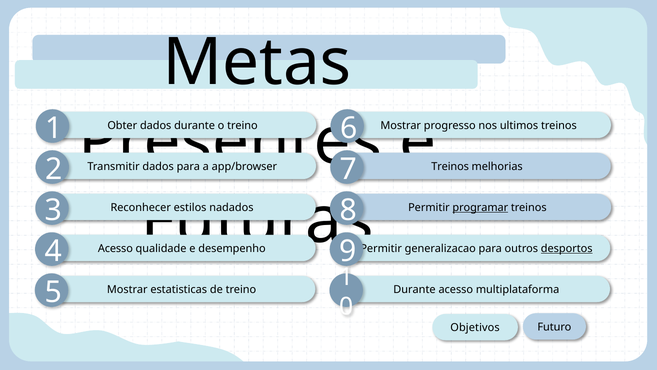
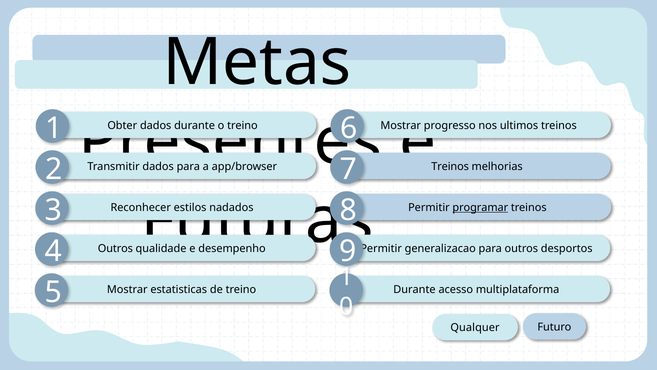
Acesso: Acesso -> Outros (115, 248)
desportos underline: present -> none (567, 248)
Objetivos: Objetivos -> Qualquer (475, 327)
